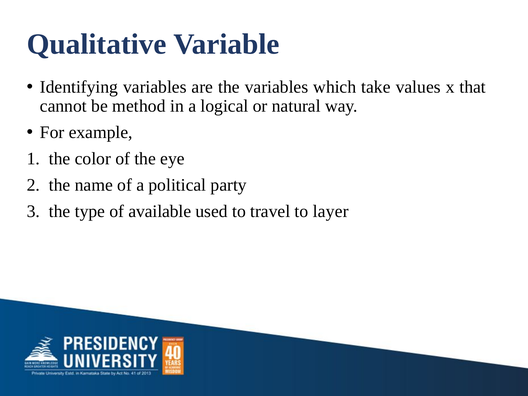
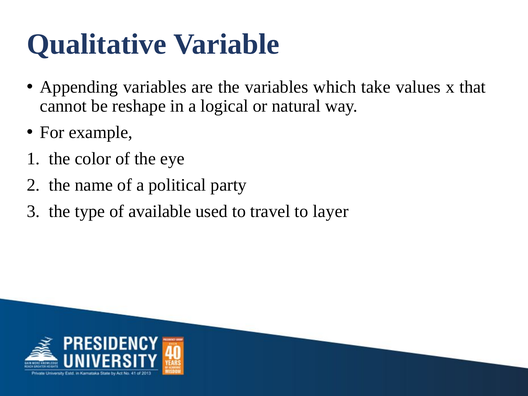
Identifying: Identifying -> Appending (79, 87)
method: method -> reshape (139, 106)
